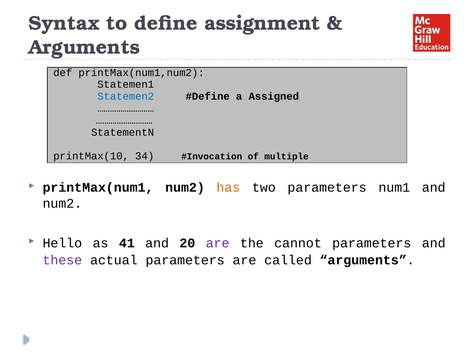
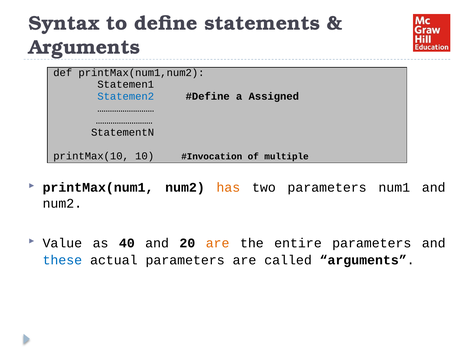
assignment: assignment -> statements (262, 23)
34: 34 -> 10 (145, 156)
Hello: Hello -> Value (62, 243)
41: 41 -> 40 (127, 243)
are colour: purple -> orange (218, 243)
cannot: cannot -> entire (298, 243)
these colour: purple -> blue (62, 260)
